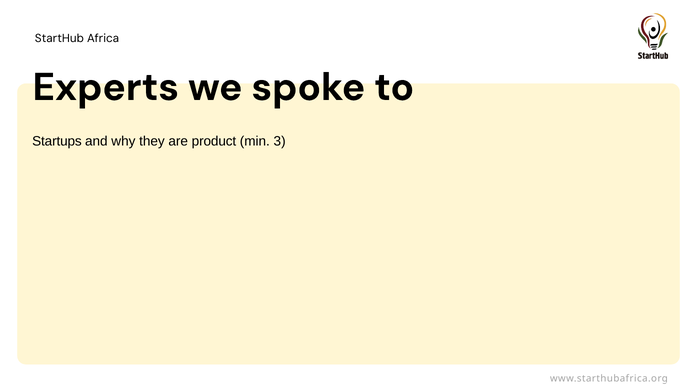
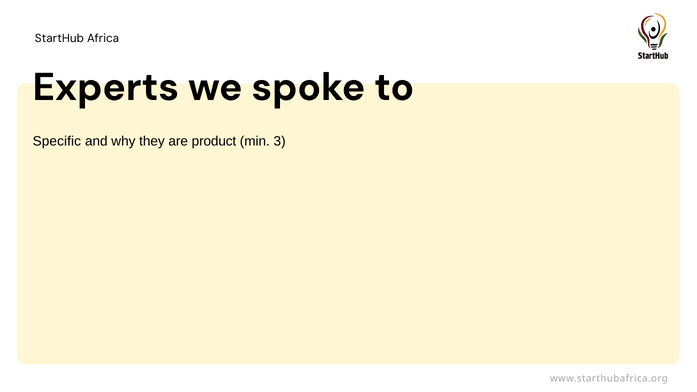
Startups: Startups -> Specific (57, 141)
